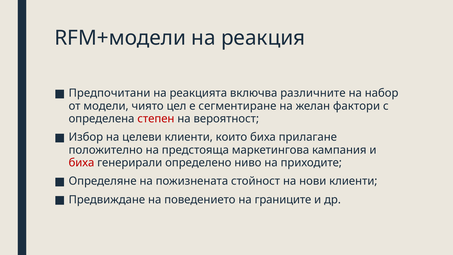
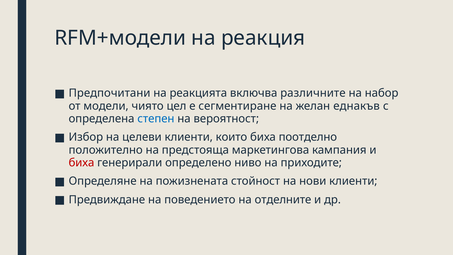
фактори: фактори -> еднакъв (357, 106)
степен colour: red -> blue (156, 119)
прилагане: прилагане -> поотделно (308, 137)
границите: границите -> отделните (283, 200)
